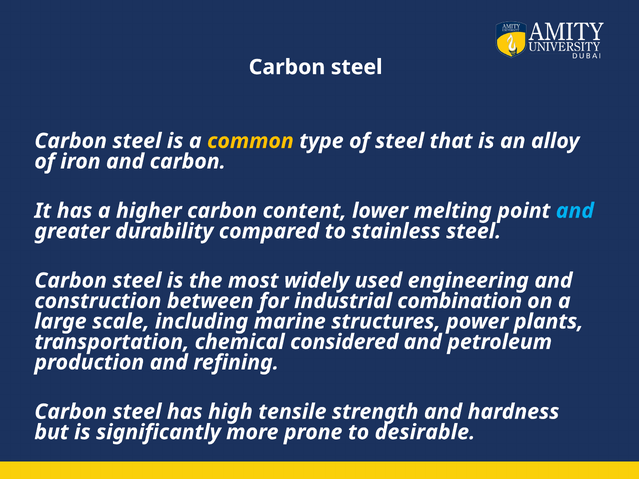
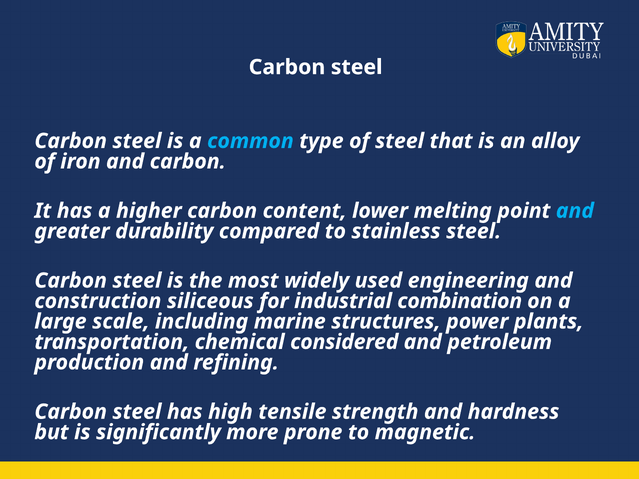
common colour: yellow -> light blue (250, 141)
between: between -> siliceous (210, 301)
desirable: desirable -> magnetic (425, 432)
